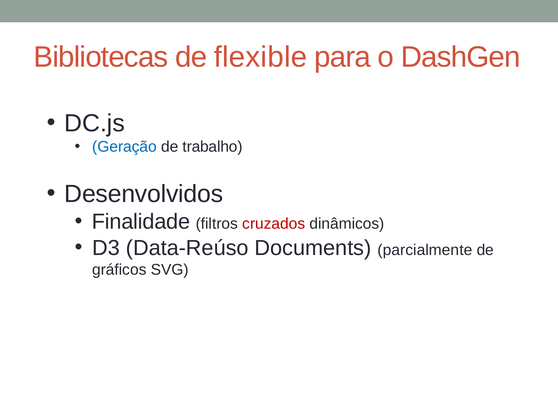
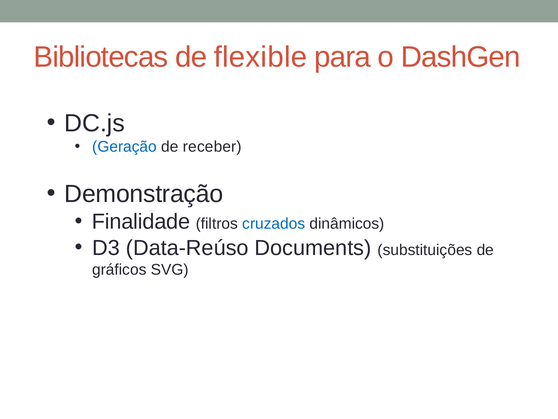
trabalho: trabalho -> receber (212, 147)
Desenvolvidos: Desenvolvidos -> Demonstração (144, 194)
cruzados colour: red -> blue (274, 224)
parcialmente: parcialmente -> substituições (425, 250)
